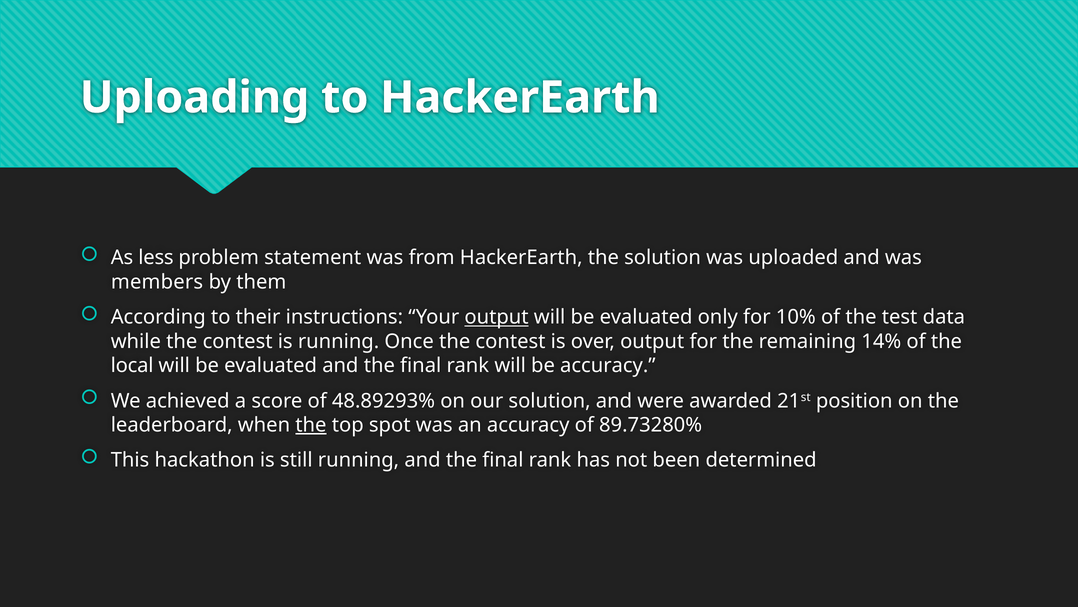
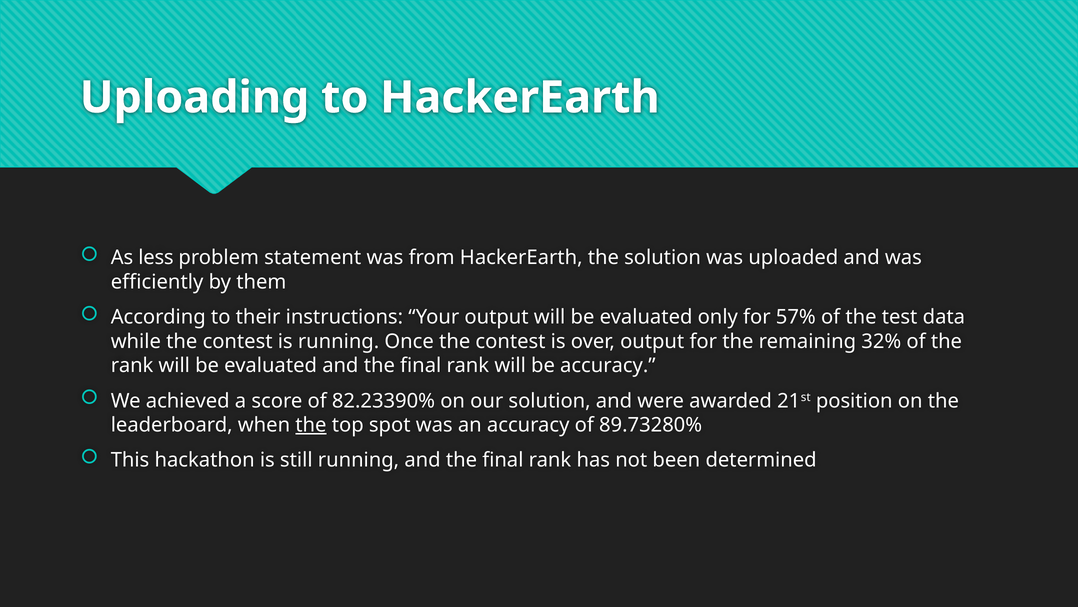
members: members -> efficiently (157, 282)
output underline: present -> none (497, 317)
10%: 10% -> 57% (796, 317)
14%: 14% -> 32% (881, 341)
local: local -> rank (132, 365)
48.89293%: 48.89293% -> 82.23390% (383, 400)
